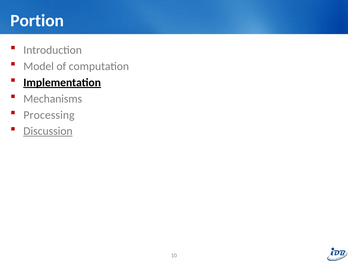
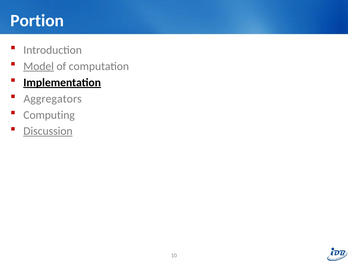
Model underline: none -> present (39, 66)
Mechanisms: Mechanisms -> Aggregators (53, 99)
Processing: Processing -> Computing (49, 115)
